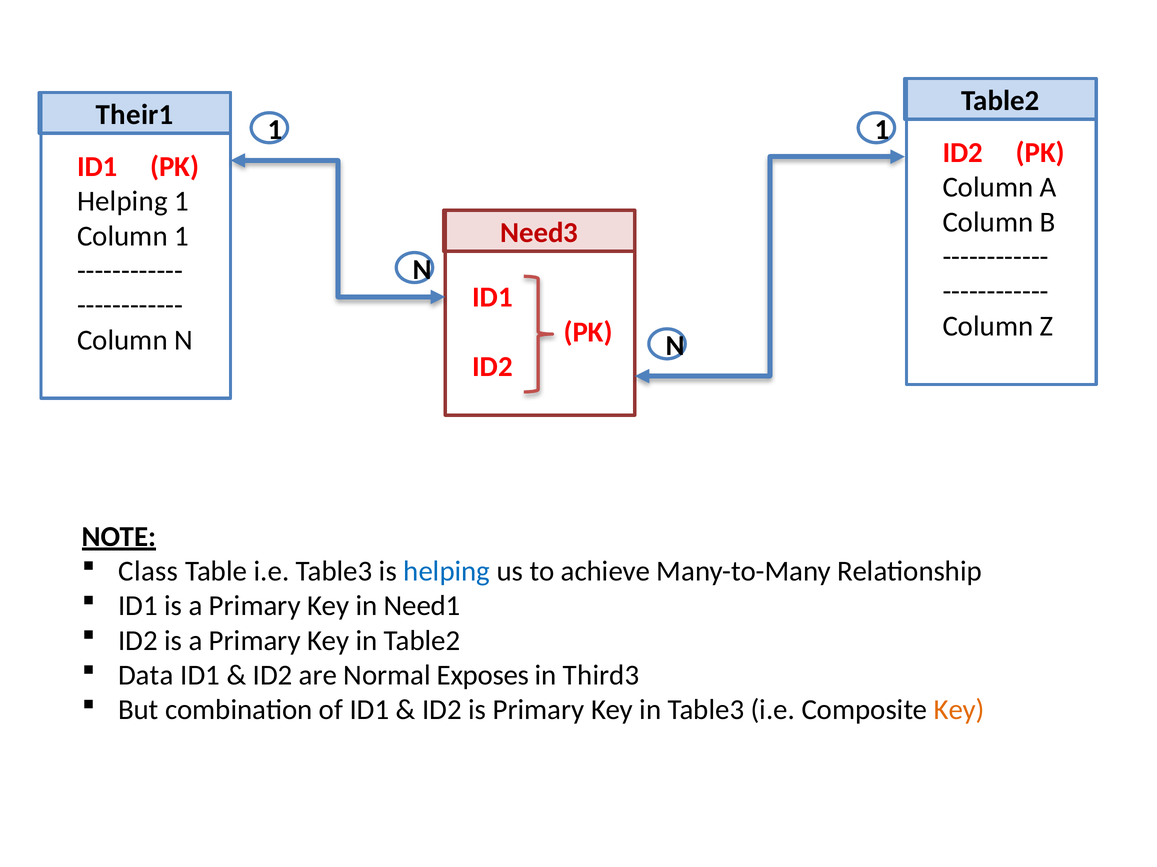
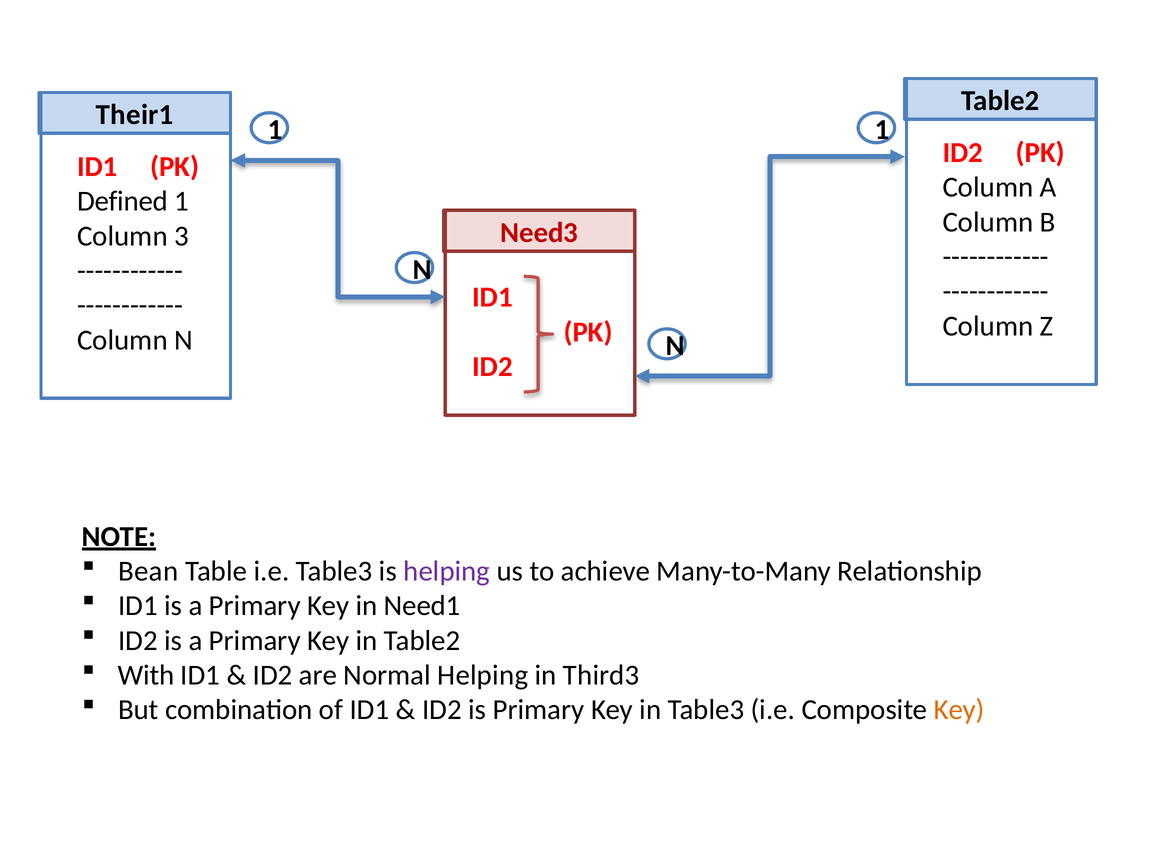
Helping: Helping -> Defined (123, 201)
Column 1: 1 -> 3 (181, 236)
Class: Class -> Bean (148, 572)
helping colour: blue -> purple (447, 572)
Data: Data -> With (146, 676)
Normal Exposes: Exposes -> Helping (483, 676)
